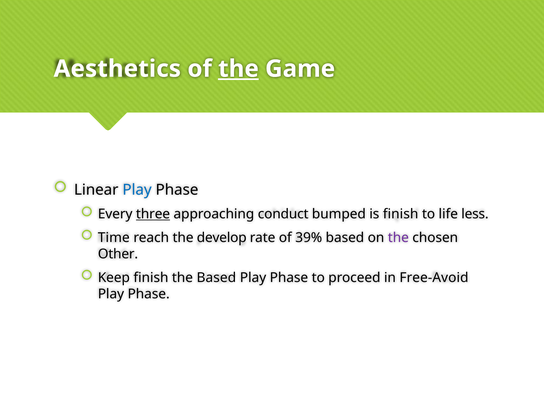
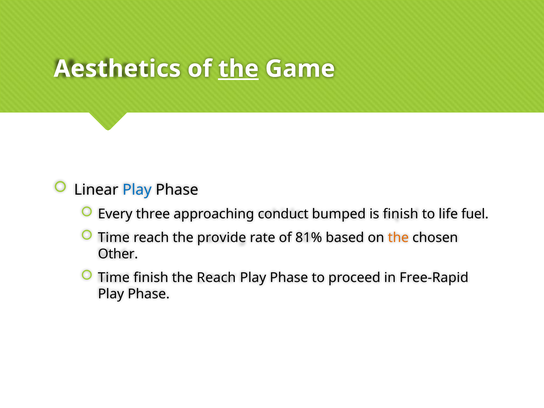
three underline: present -> none (153, 214)
less: less -> fuel (475, 214)
develop: develop -> provide (222, 238)
39%: 39% -> 81% (309, 238)
the colour: purple -> orange (398, 238)
Keep: Keep -> Time (114, 278)
the Based: Based -> Reach (216, 278)
Free-Avoid: Free-Avoid -> Free-Rapid (434, 278)
